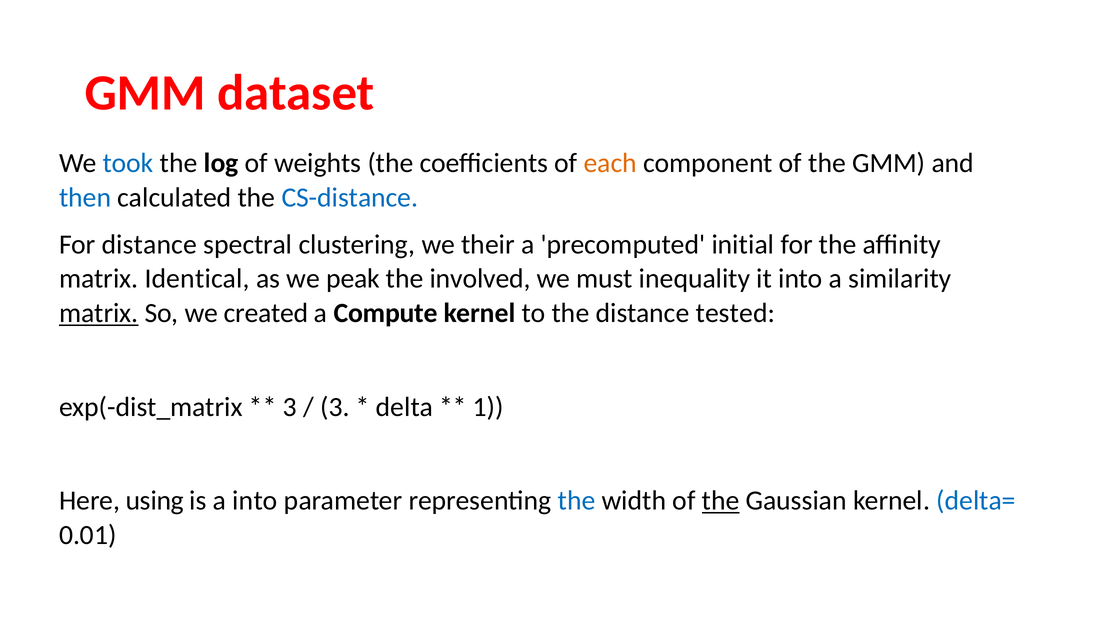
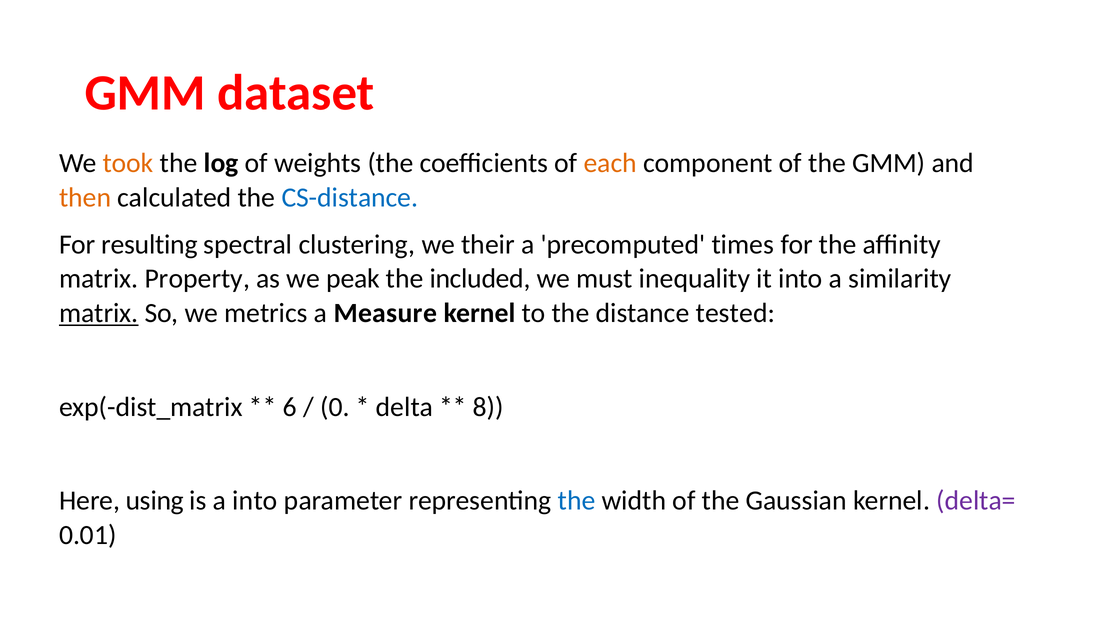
took colour: blue -> orange (128, 163)
then colour: blue -> orange (85, 197)
For distance: distance -> resulting (150, 244)
initial: initial -> times (743, 244)
Identical: Identical -> Property (197, 279)
involved: involved -> included (480, 279)
created: created -> metrics (266, 313)
Compute: Compute -> Measure (385, 313)
3: 3 -> 6 (290, 407)
3: 3 -> 0 (335, 407)
1: 1 -> 8 (488, 407)
the underline: present -> none (721, 501)
delta= colour: blue -> purple (976, 501)
